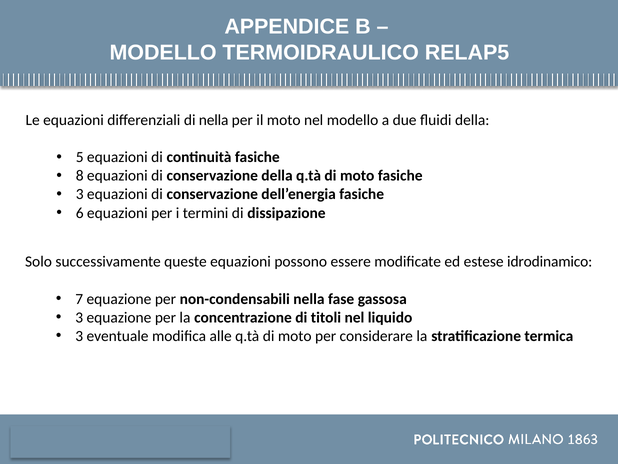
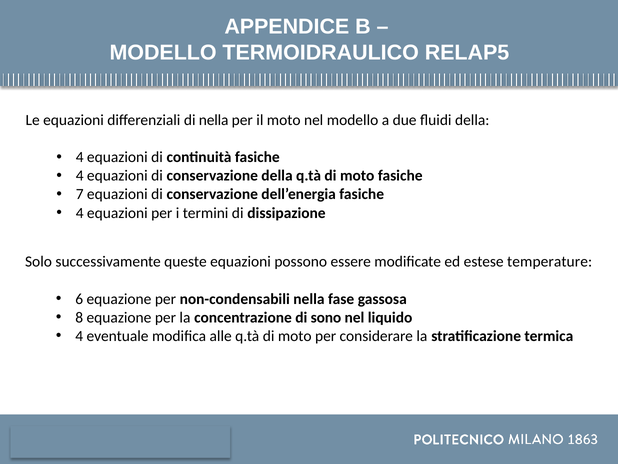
5: 5 -> 4 (80, 157)
8: 8 -> 4 (80, 176)
3: 3 -> 7 (80, 194)
6: 6 -> 4 (80, 213)
idrodinamico: idrodinamico -> temperature (550, 262)
7: 7 -> 6 (79, 299)
3: 3 -> 8 (79, 317)
titoli: titoli -> sono (326, 317)
3: 3 -> 4 (79, 336)
